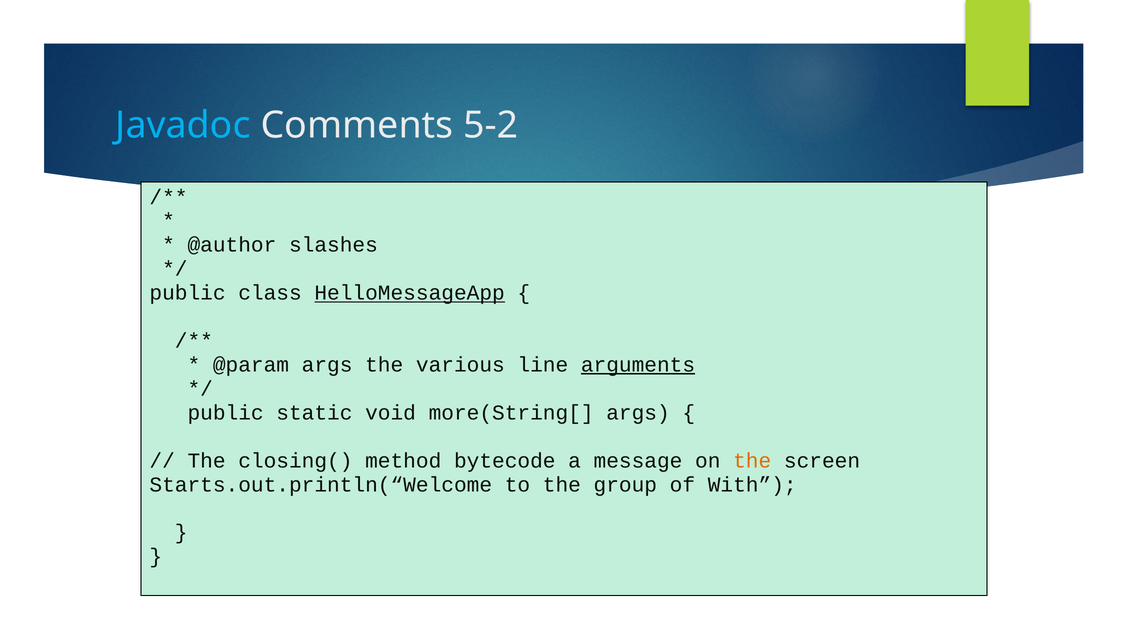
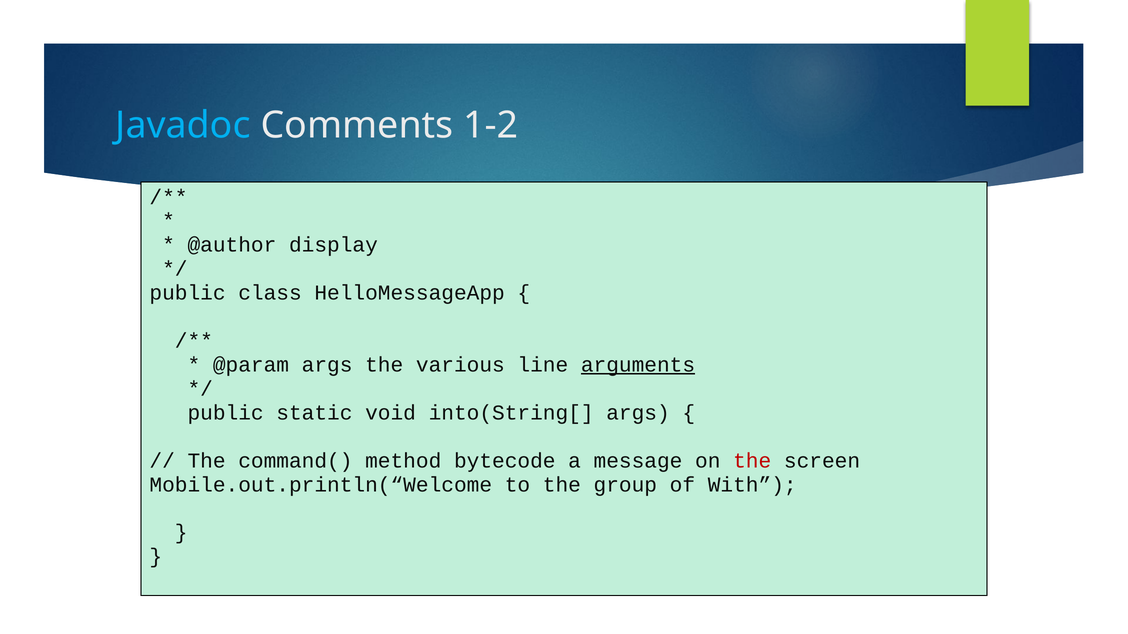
5-2: 5-2 -> 1-2 (491, 125)
slashes: slashes -> display (333, 245)
HelloMessageApp underline: present -> none (410, 293)
more(String[: more(String[ -> into(String[ (511, 413)
closing(: closing( -> command( (295, 461)
the colour: orange -> red (752, 461)
Starts.out.println(“Welcome: Starts.out.println(“Welcome -> Mobile.out.println(“Welcome (321, 485)
